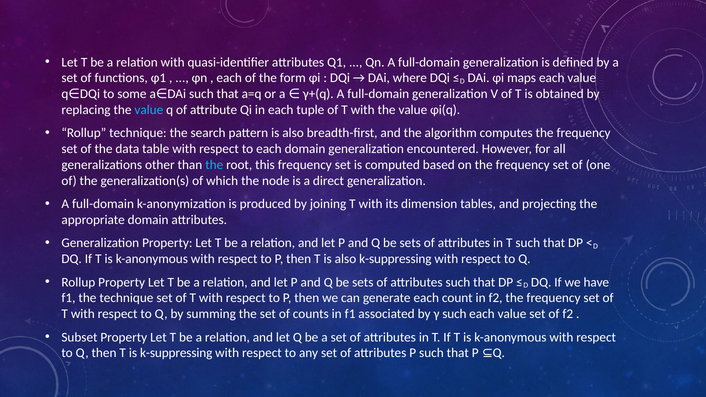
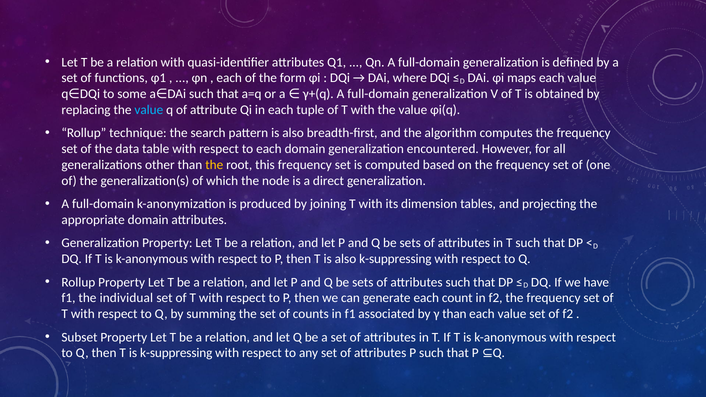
the colour: light blue -> yellow (214, 165)
the technique: technique -> individual (126, 298)
γ such: such -> than (454, 314)
